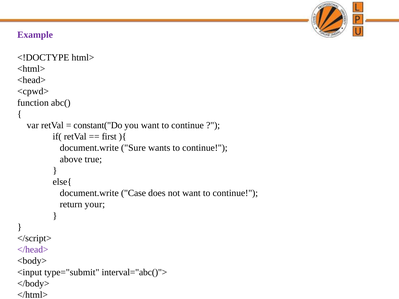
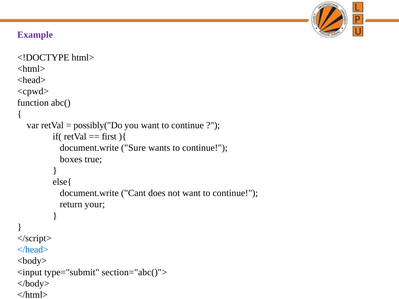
constant("Do: constant("Do -> possibly("Do (98, 125)
above: above -> boxes (71, 159)
Case: Case -> Cant (133, 193)
</head> colour: purple -> blue (33, 250)
interval="abc()">: interval="abc()"> -> section="abc()"> (134, 272)
